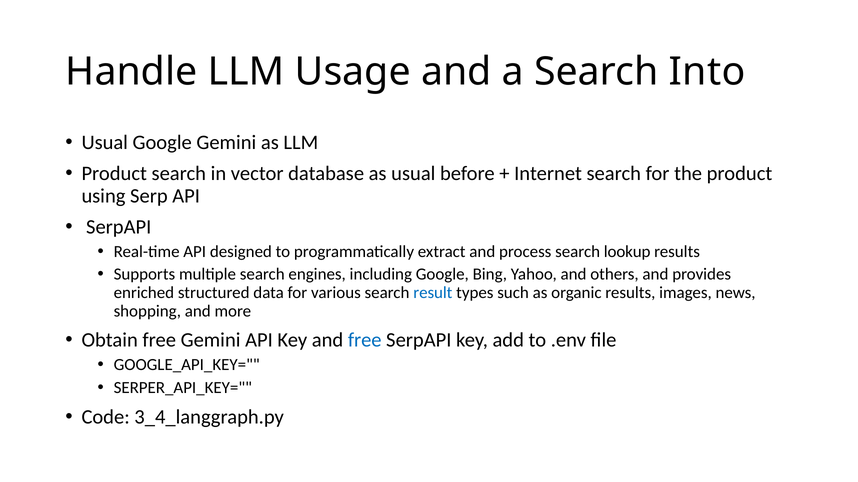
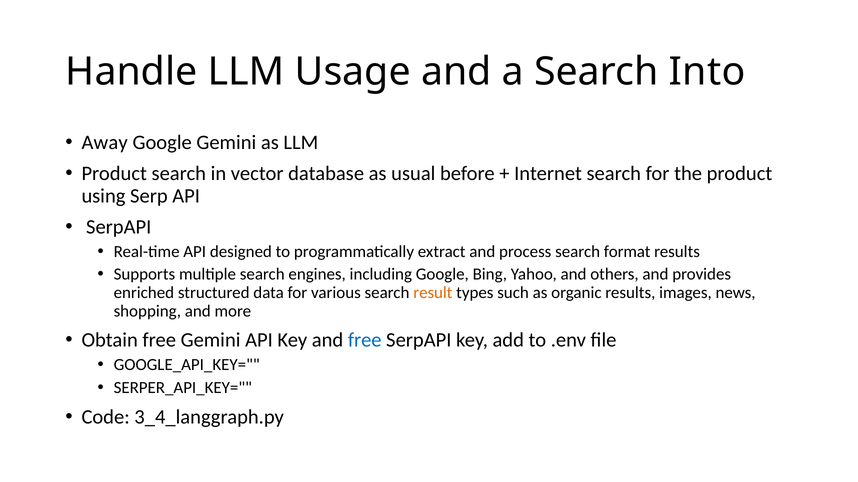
Usual: Usual -> Away (105, 143)
lookup: lookup -> format (627, 252)
result colour: blue -> orange (433, 293)
